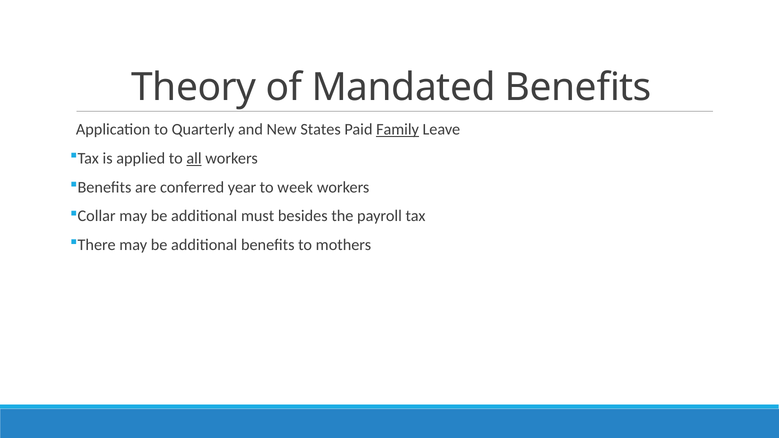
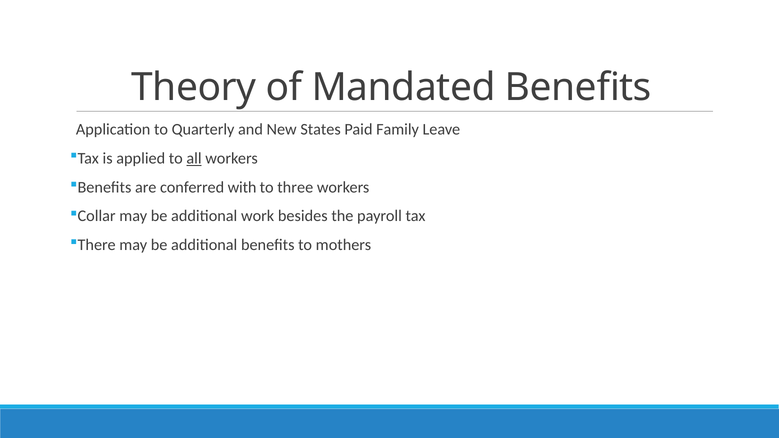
Family underline: present -> none (398, 130)
year: year -> with (242, 187)
week: week -> three (295, 187)
must: must -> work (258, 216)
